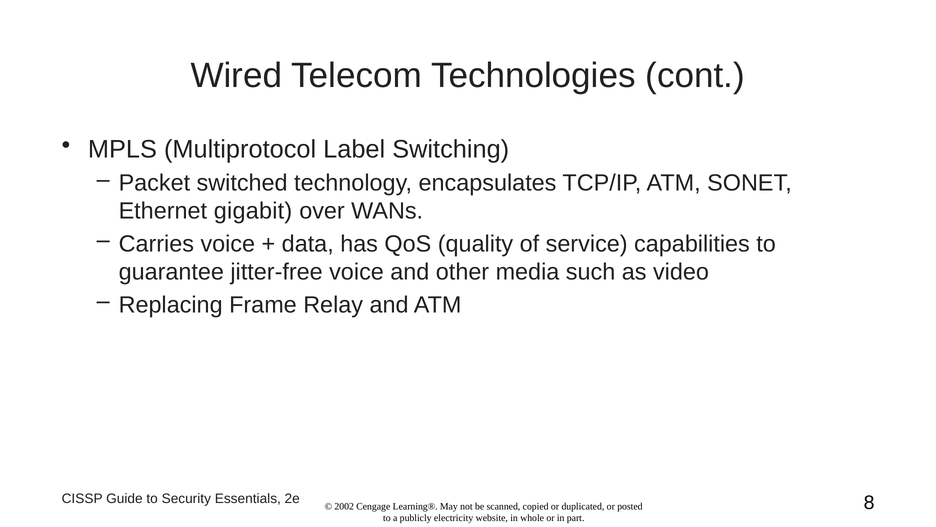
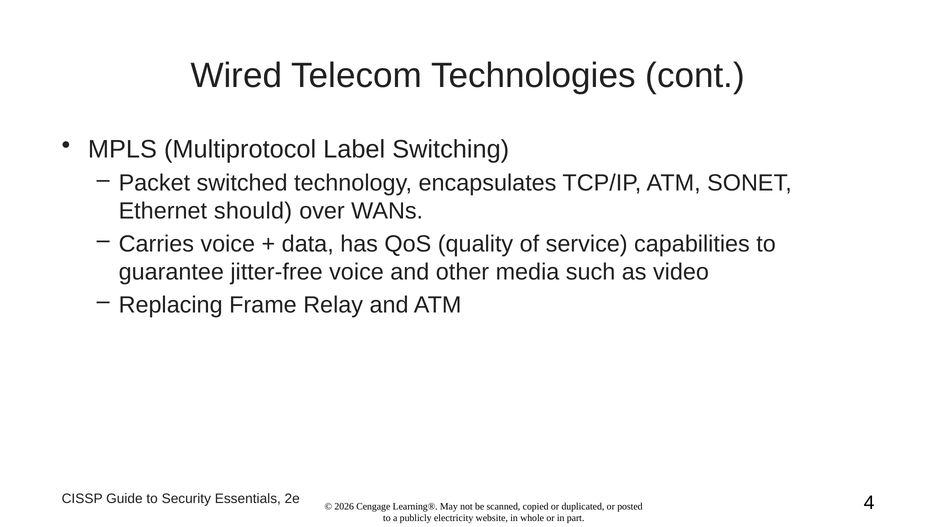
gigabit: gigabit -> should (253, 211)
8: 8 -> 4 (869, 502)
2002: 2002 -> 2026 (344, 506)
